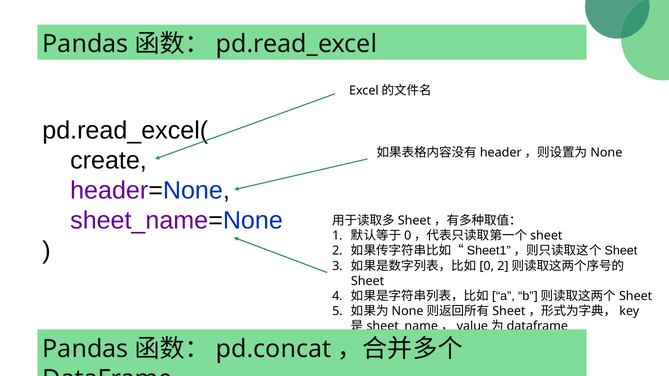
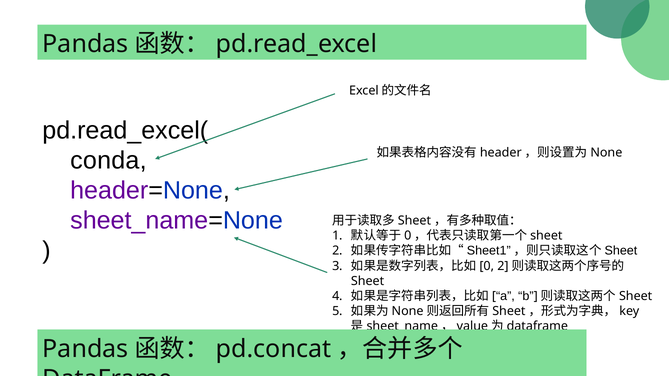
create: create -> conda (108, 161)
